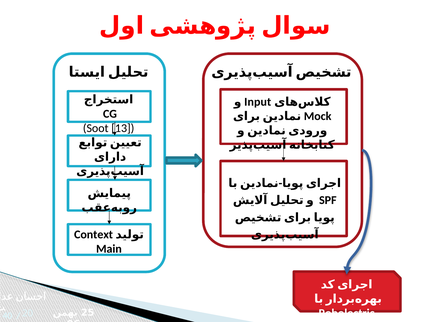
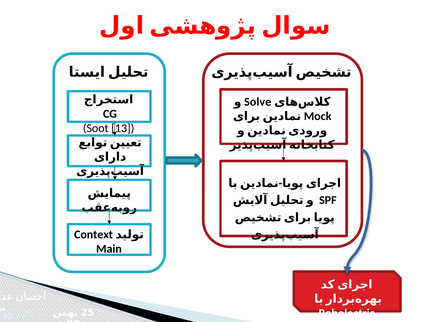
Input: Input -> Solve (258, 102)
